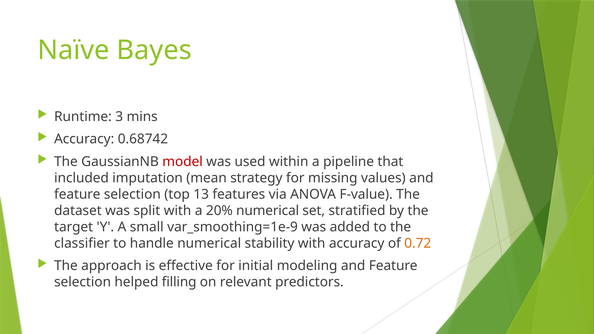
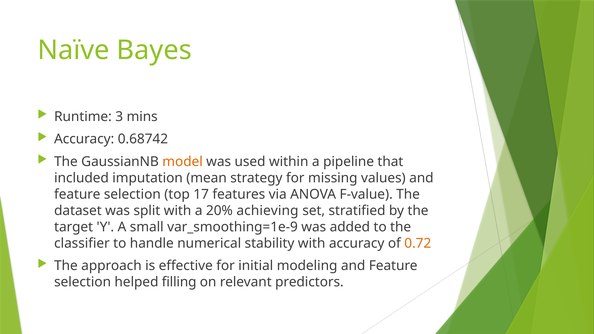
model colour: red -> orange (183, 162)
13: 13 -> 17 (201, 194)
20% numerical: numerical -> achieving (267, 211)
